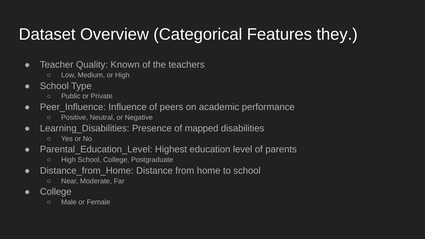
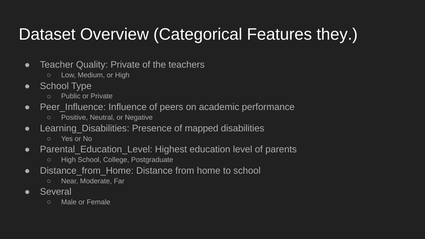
Quality Known: Known -> Private (125, 65)
College: College -> Several (56, 192)
